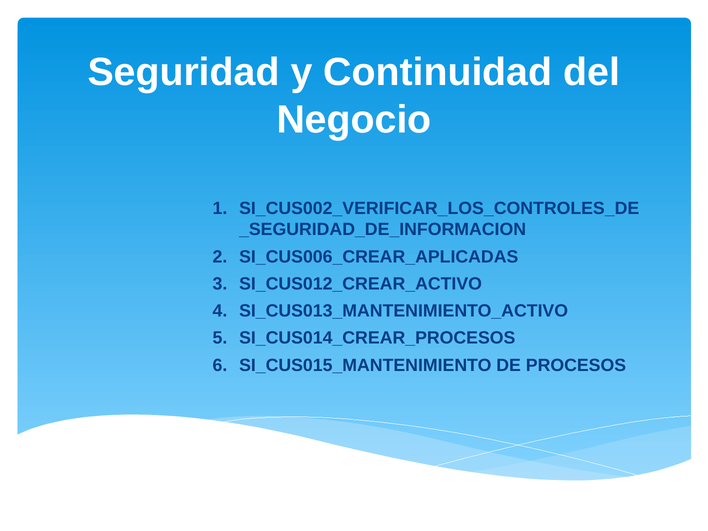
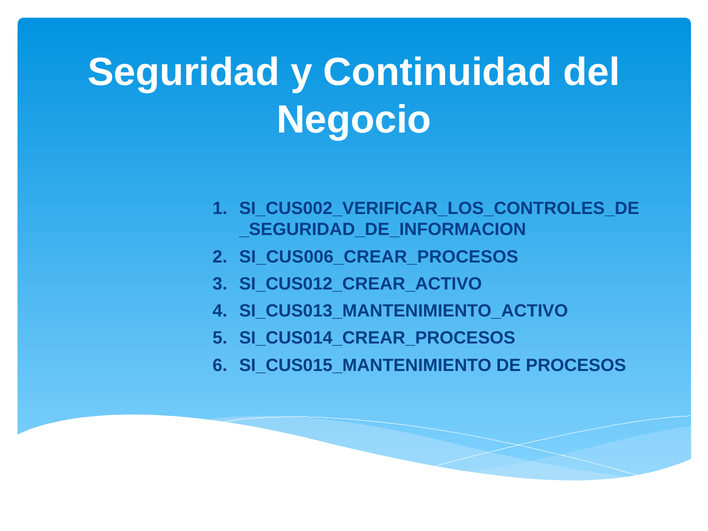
SI_CUS006_CREAR_APLICADAS: SI_CUS006_CREAR_APLICADAS -> SI_CUS006_CREAR_PROCESOS (379, 257)
